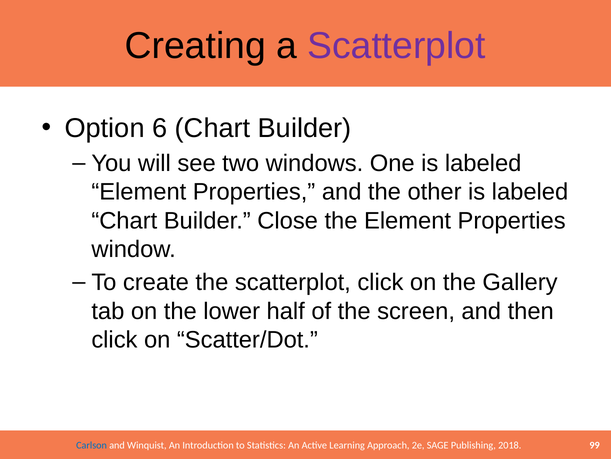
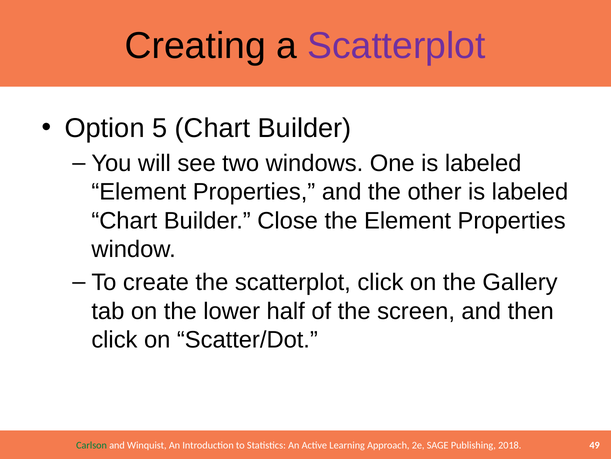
6: 6 -> 5 (160, 128)
Carlson colour: blue -> green (92, 445)
99: 99 -> 49 (595, 445)
